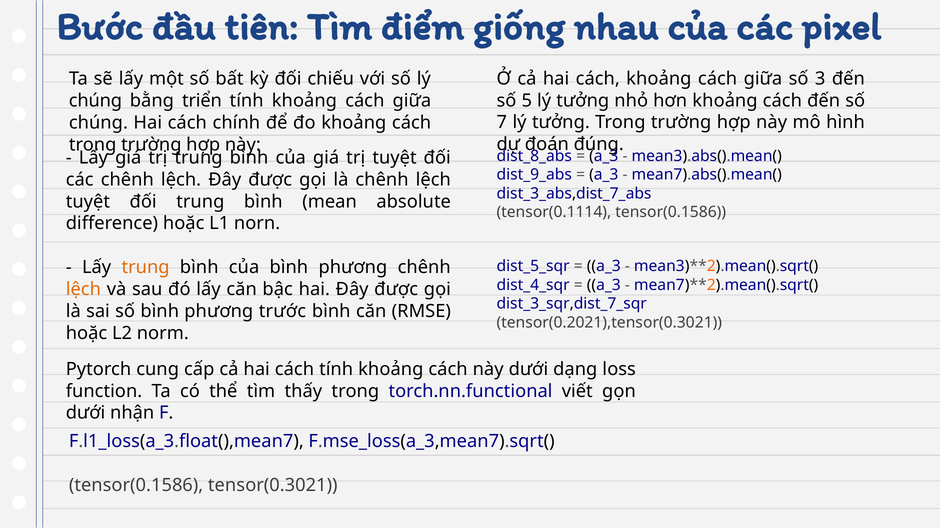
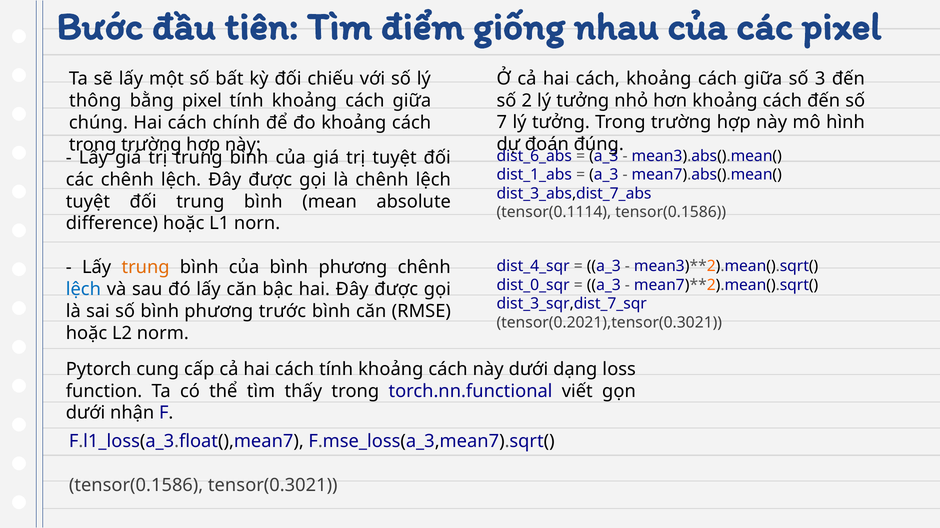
5: 5 -> 2 (527, 101)
chúng: chúng -> thông (95, 101)
bằng triển: triển -> pixel (202, 101)
dist_8_abs: dist_8_abs -> dist_6_abs (534, 156)
dist_9_abs: dist_9_abs -> dist_1_abs (534, 175)
dist_5_sqr: dist_5_sqr -> dist_4_sqr (533, 267)
dist_4_sqr: dist_4_sqr -> dist_0_sqr (533, 285)
lệch colour: orange -> blue (83, 290)
